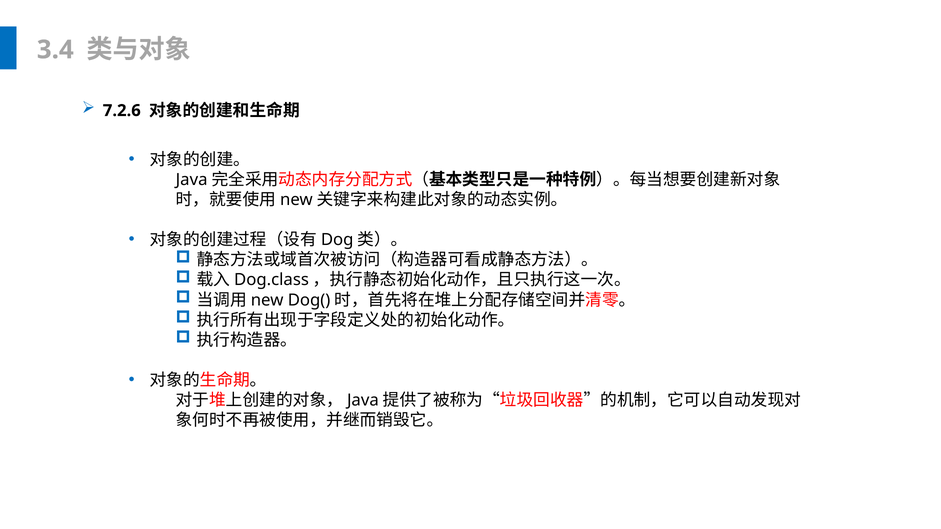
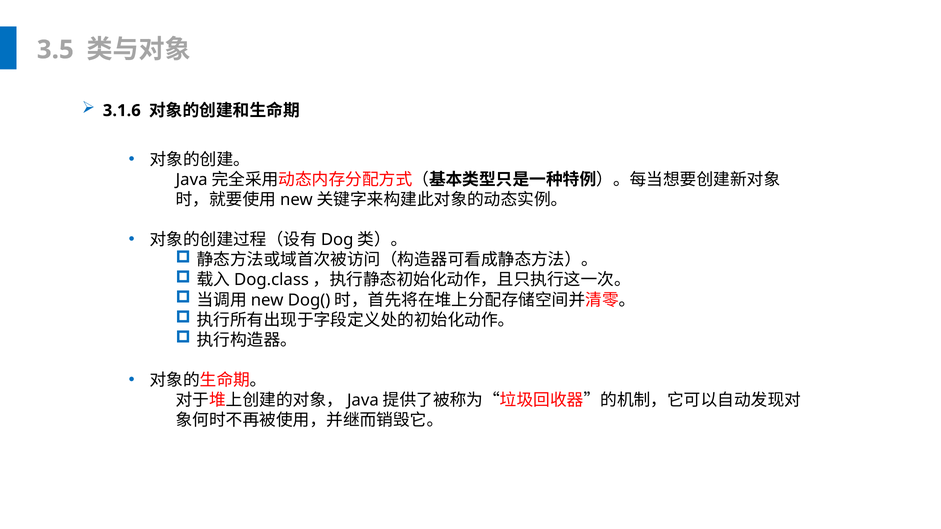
3.4: 3.4 -> 3.5 (55, 50)
7.2.6: 7.2.6 -> 3.1.6 (122, 111)
